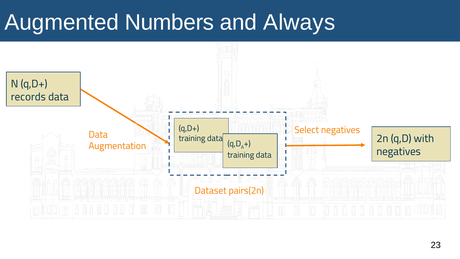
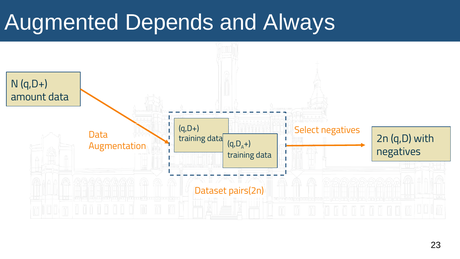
Numbers: Numbers -> Depends (169, 22)
records: records -> amount (28, 97)
